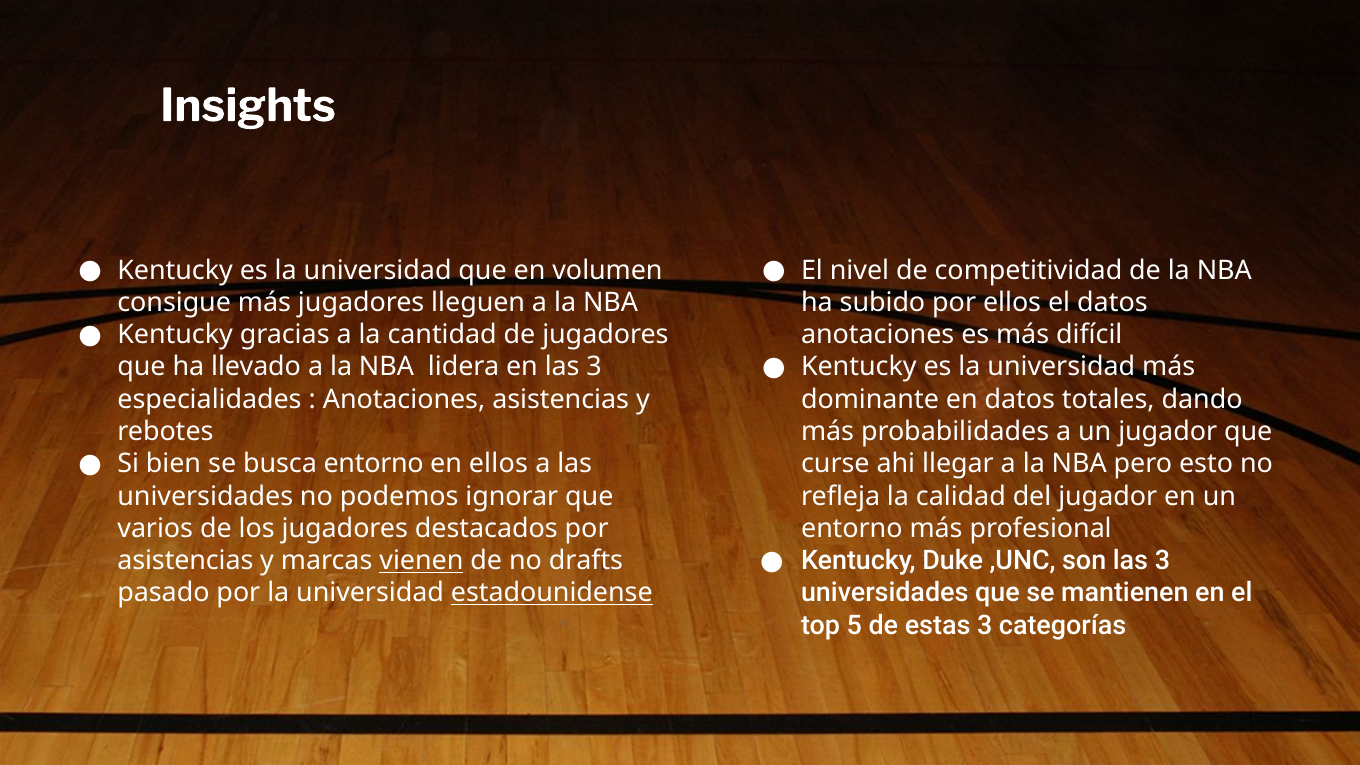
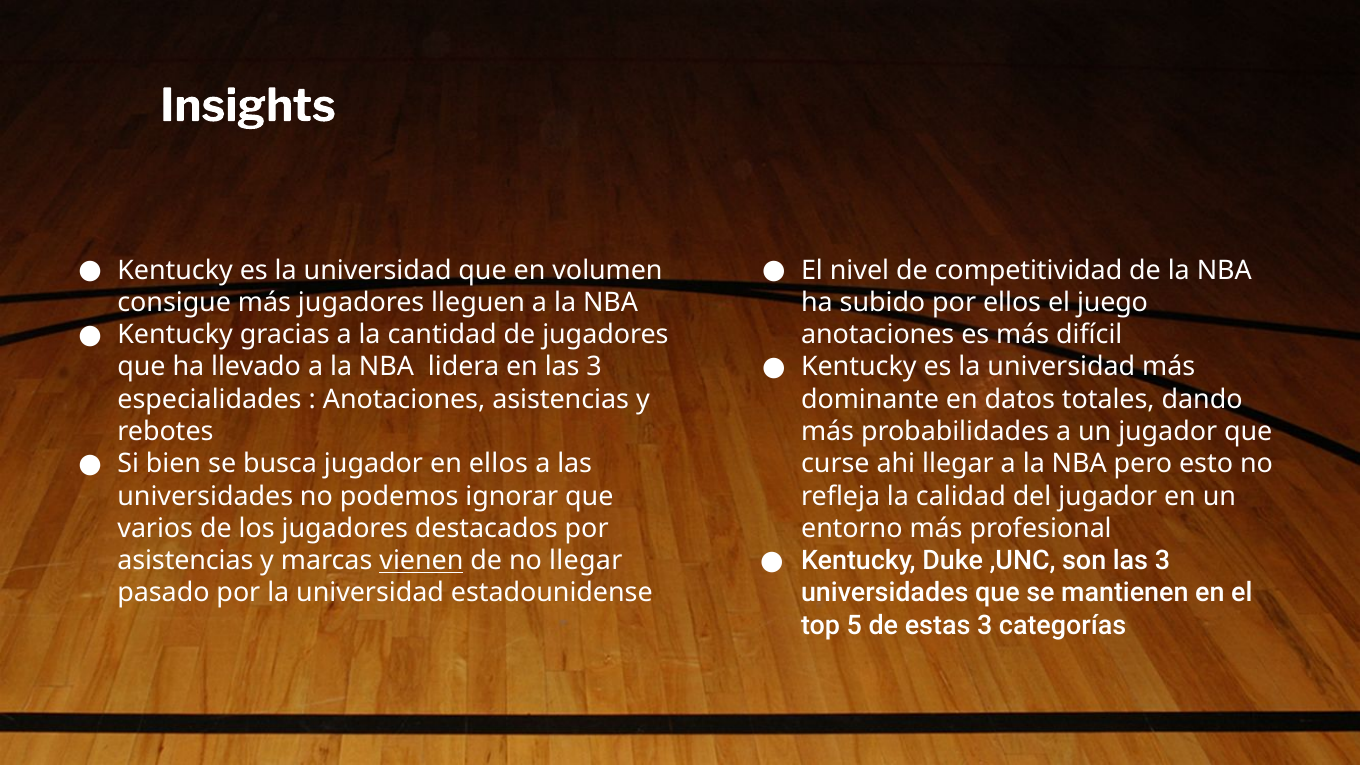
el datos: datos -> juego (1113, 302)
busca entorno: entorno -> jugador (374, 464)
no drafts: drafts -> llegar (586, 561)
estadounidense underline: present -> none (552, 593)
